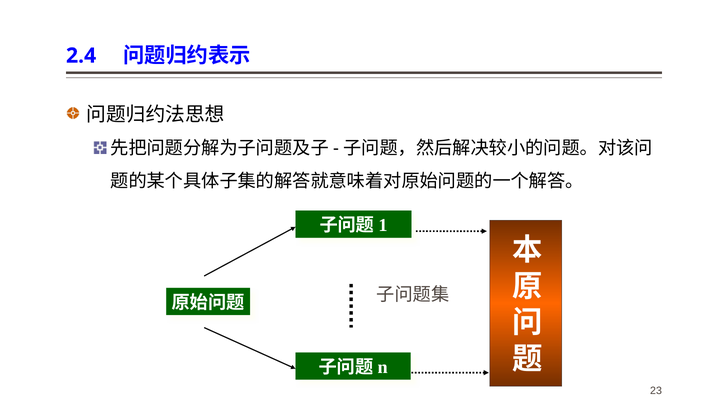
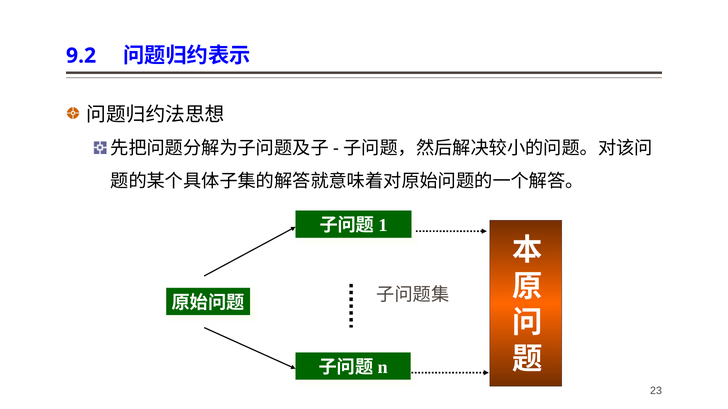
2.4: 2.4 -> 9.2 (81, 56)
